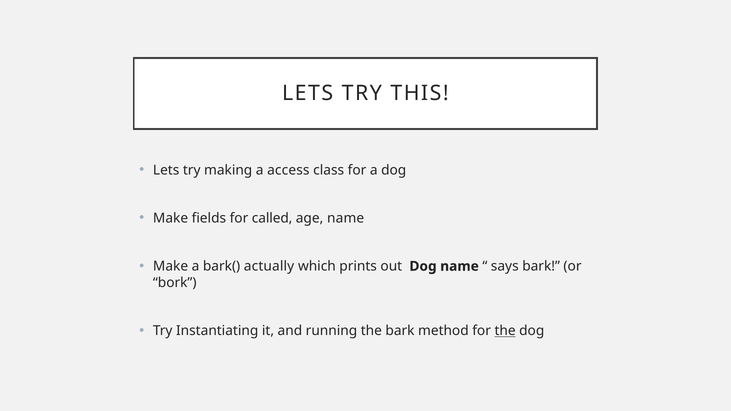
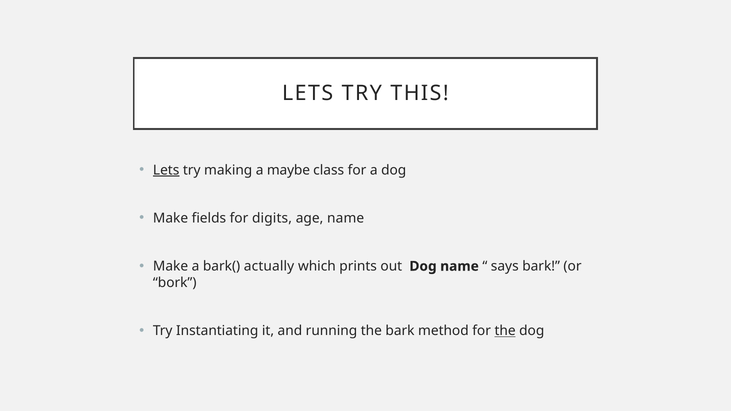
Lets underline: none -> present (166, 170)
access: access -> maybe (288, 170)
called: called -> digits (272, 218)
